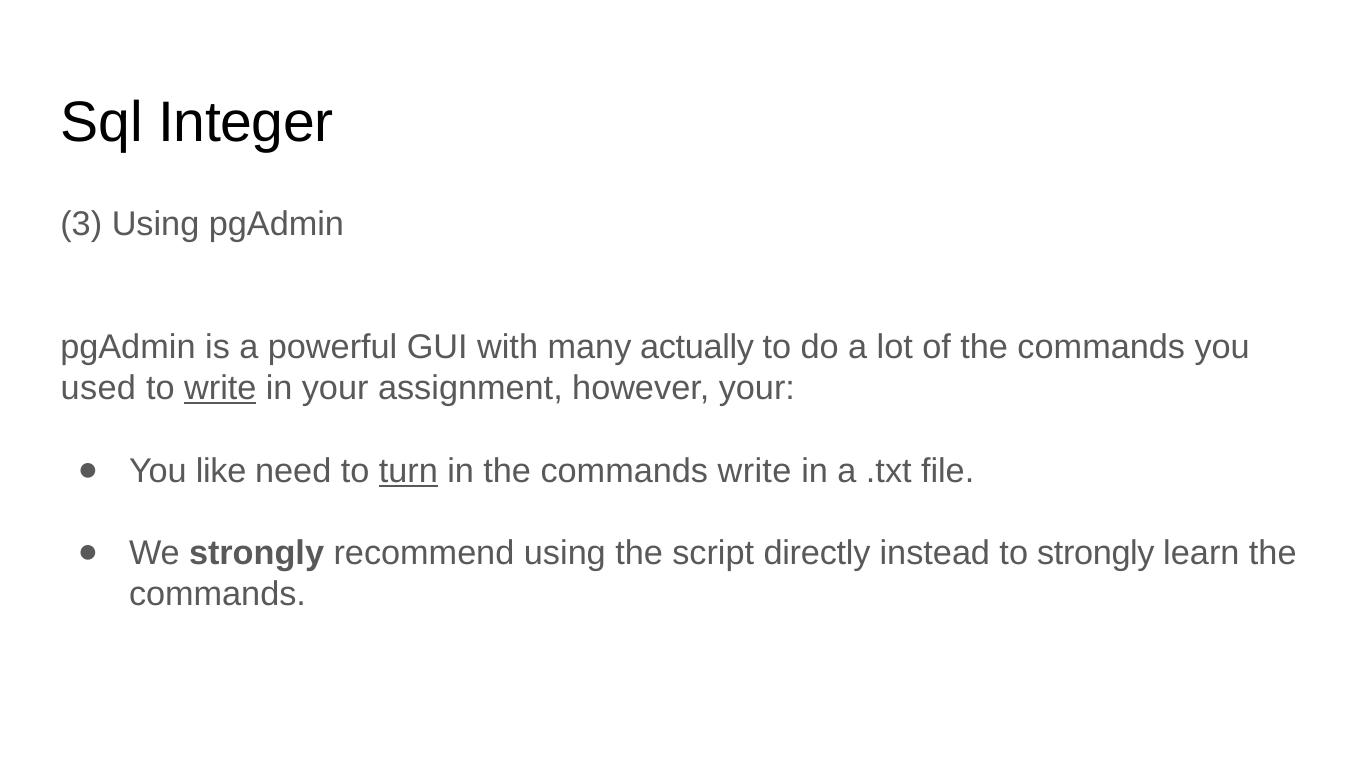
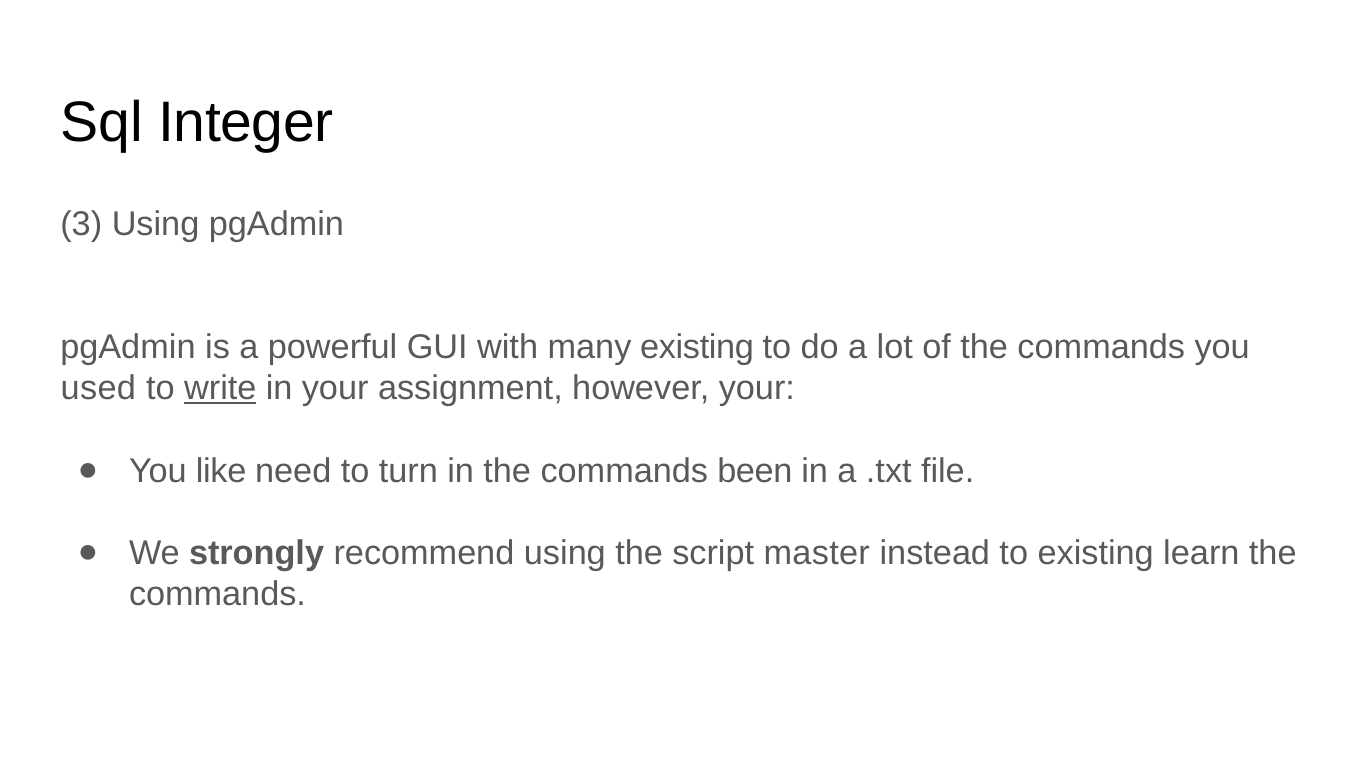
many actually: actually -> existing (697, 348)
turn underline: present -> none (408, 471)
commands write: write -> been (755, 471)
directly: directly -> master (817, 553)
to strongly: strongly -> existing (1096, 553)
